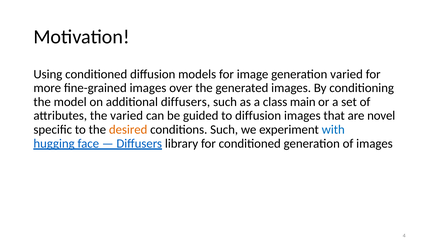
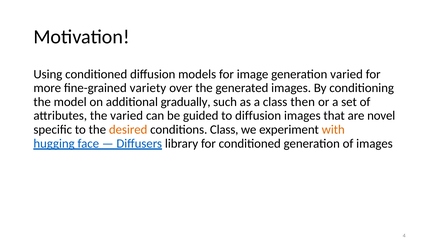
fine-grained images: images -> variety (148, 88)
additional diffusers: diffusers -> gradually (186, 102)
main: main -> then (303, 102)
conditions Such: Such -> Class (224, 129)
with colour: blue -> orange (333, 129)
